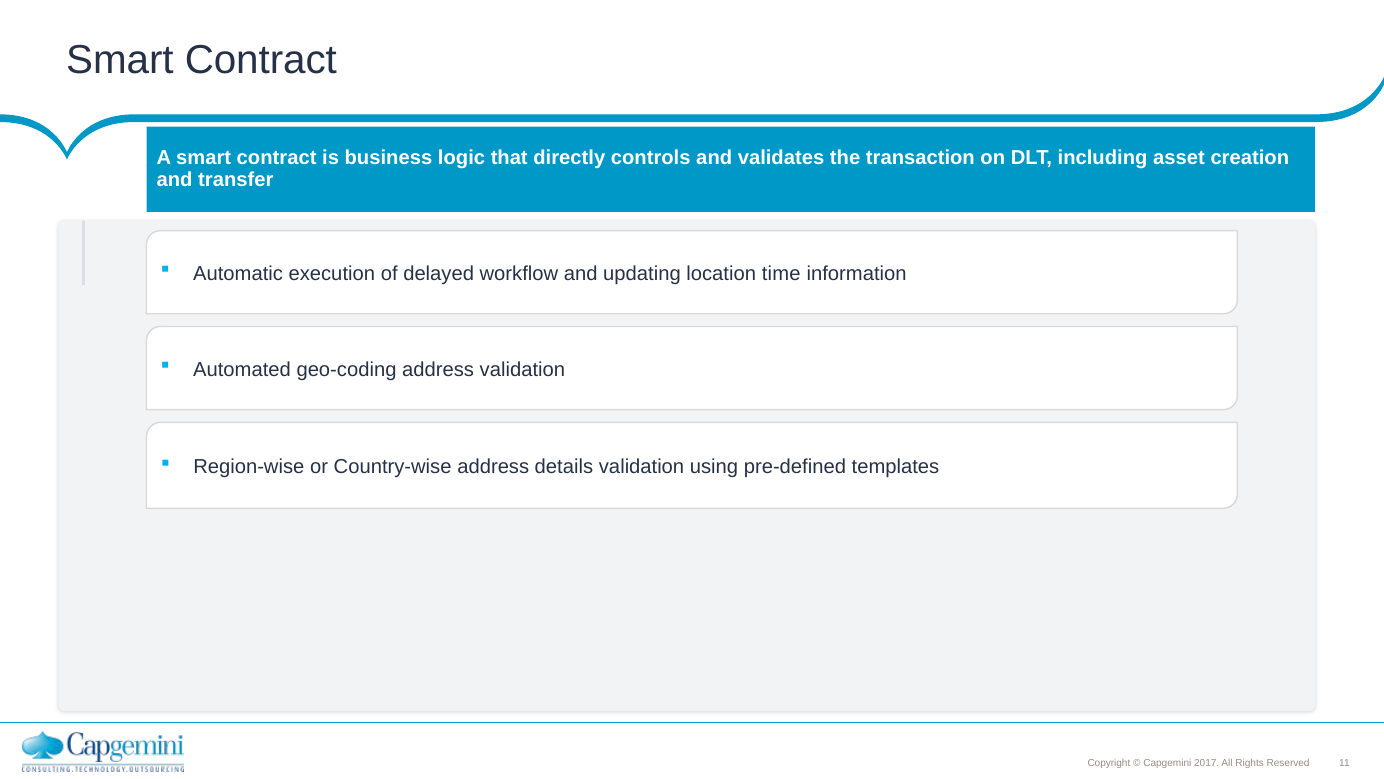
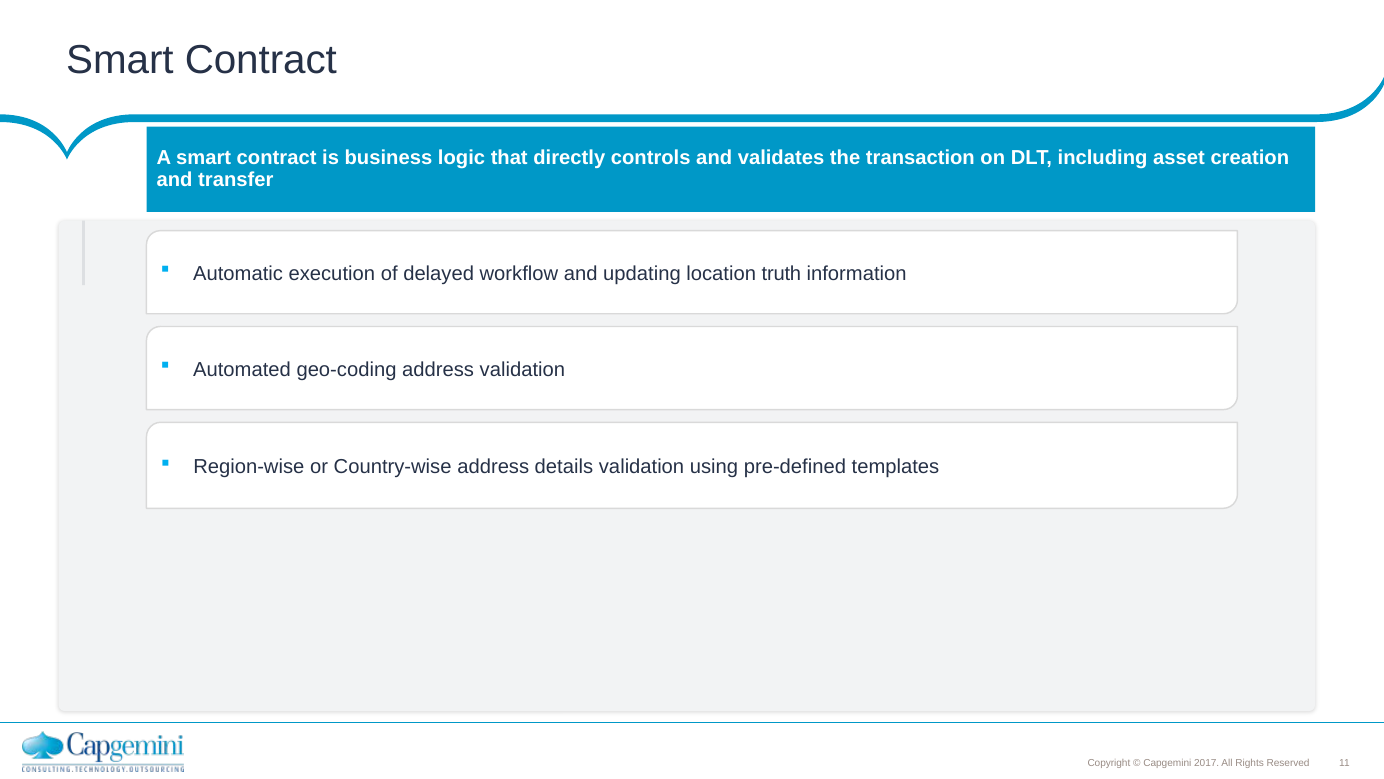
time: time -> truth (781, 274)
